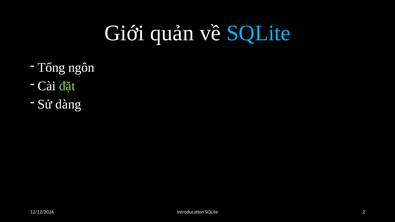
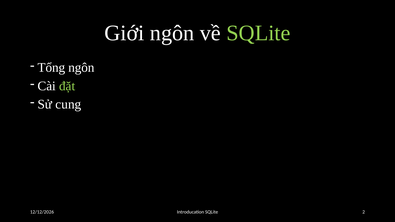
Giới quản: quản -> ngôn (172, 33)
SQLite colour: light blue -> light green (258, 33)
dàng: dàng -> cung (68, 104)
